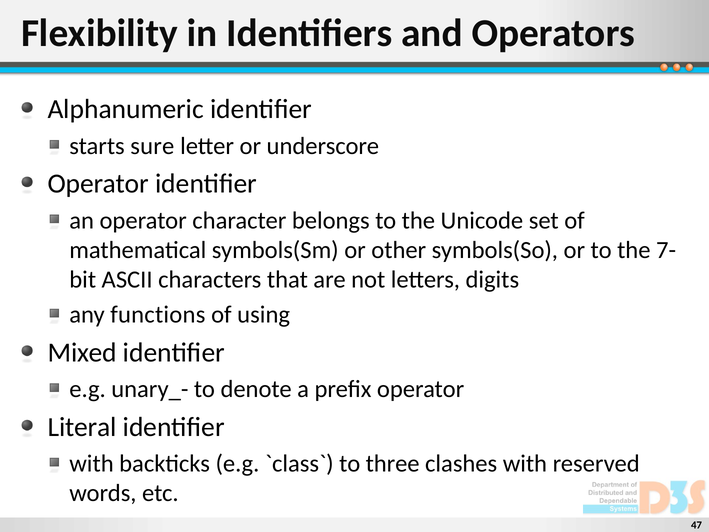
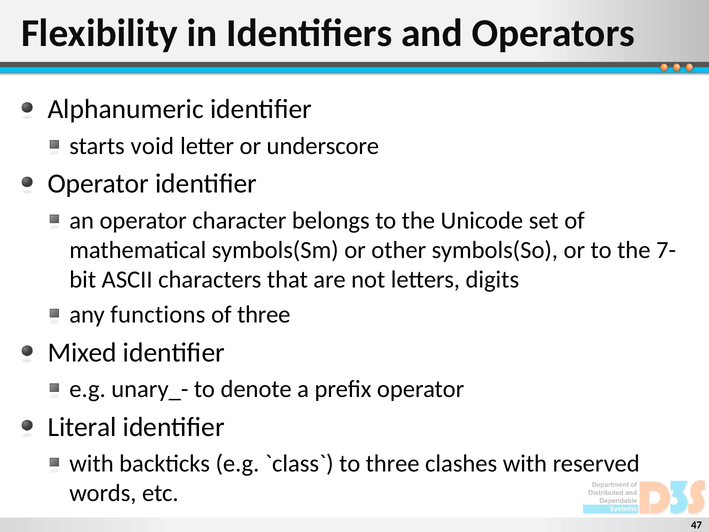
sure: sure -> void (152, 146)
of using: using -> three (264, 314)
